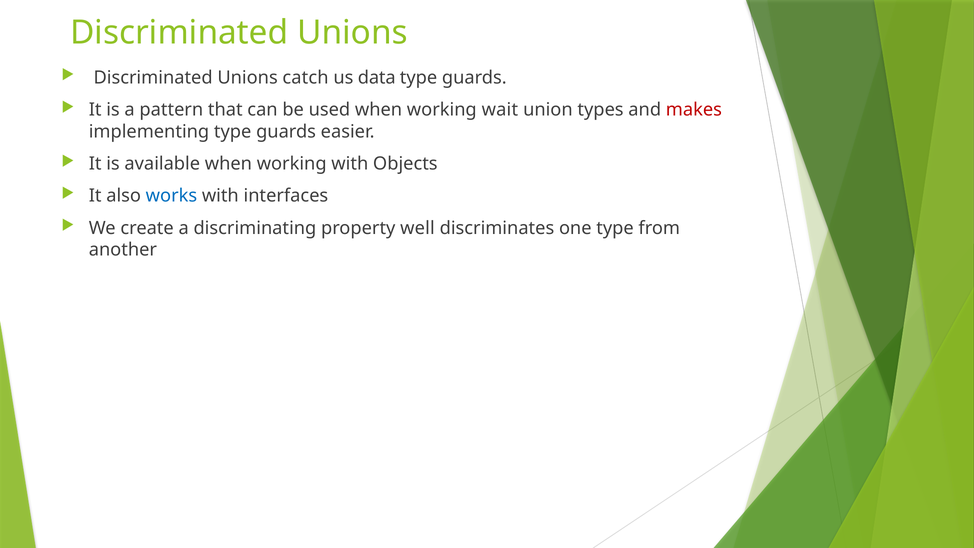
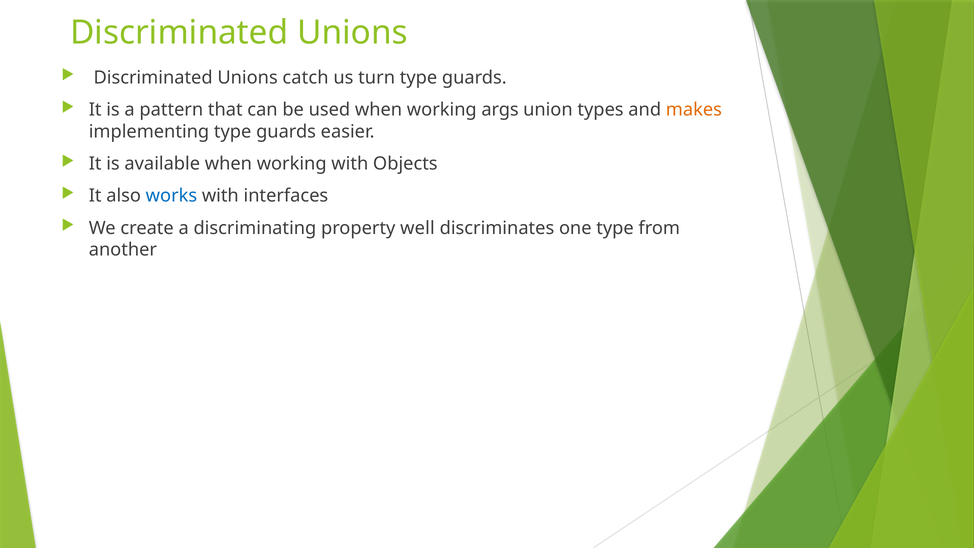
data: data -> turn (377, 78)
wait: wait -> args (500, 110)
makes colour: red -> orange (694, 110)
